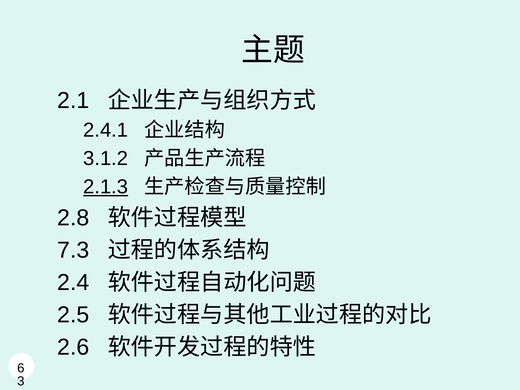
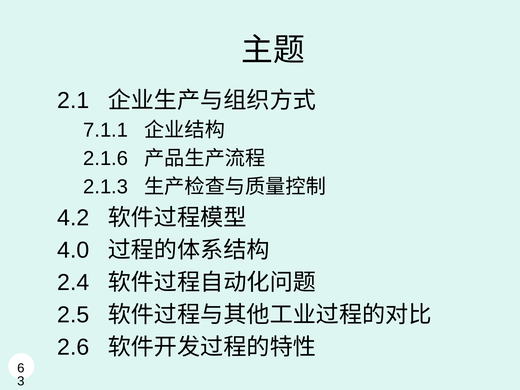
2.4.1: 2.4.1 -> 7.1.1 (106, 130)
3.1.2: 3.1.2 -> 2.1.6 (106, 159)
2.1.3 underline: present -> none (106, 187)
2.8: 2.8 -> 4.2 (73, 218)
7.3: 7.3 -> 4.0 (73, 250)
